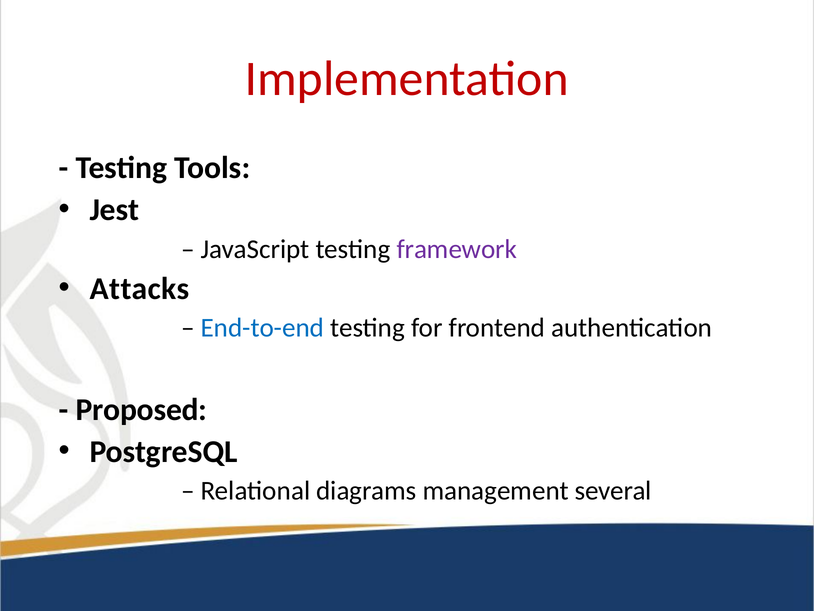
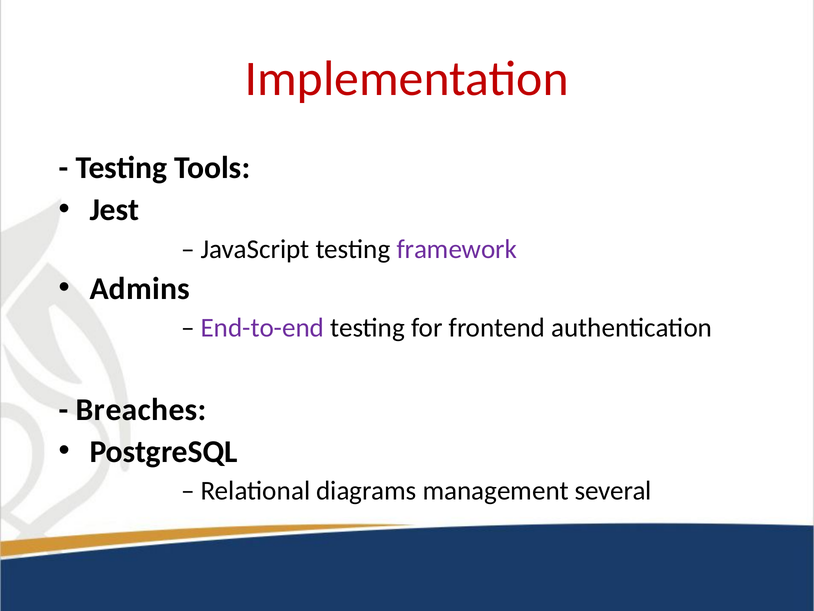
Attacks: Attacks -> Admins (140, 289)
End-to-end colour: blue -> purple (262, 328)
Proposed: Proposed -> Breaches (141, 409)
